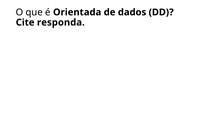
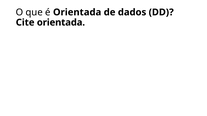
Cite responda: responda -> orientada (61, 23)
